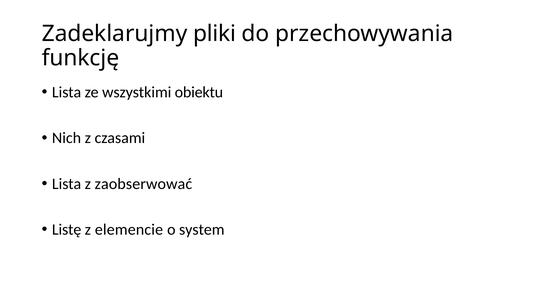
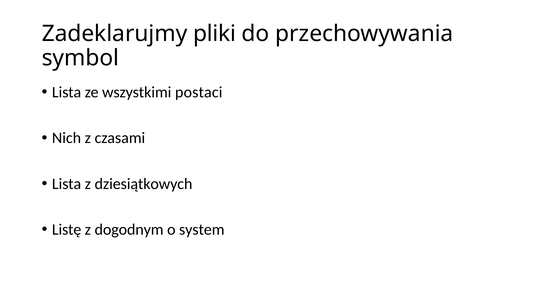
funkcję: funkcję -> symbol (80, 58)
obiektu: obiektu -> postaci (199, 92)
zaobserwować: zaobserwować -> dziesiątkowych (143, 184)
elemencie: elemencie -> dogodnym (129, 230)
